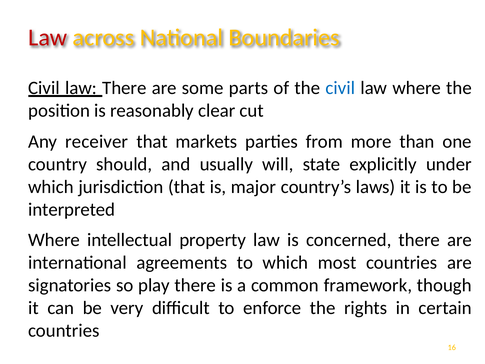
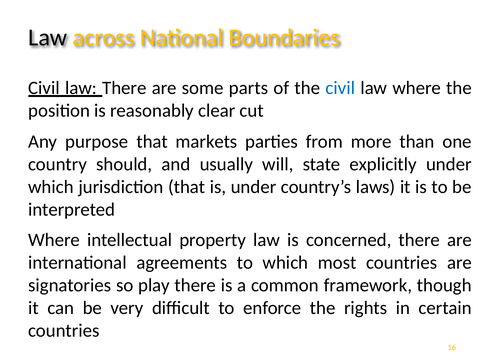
Law colour: red -> black (48, 37)
receiver: receiver -> purpose (97, 142)
is major: major -> under (254, 187)
